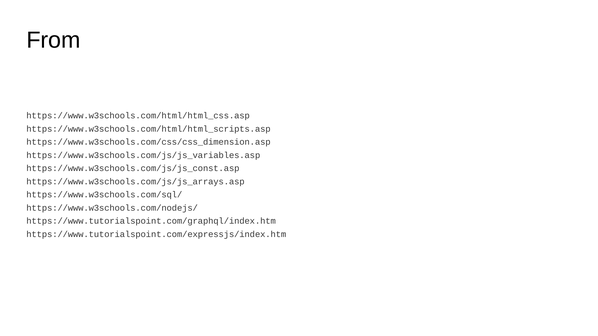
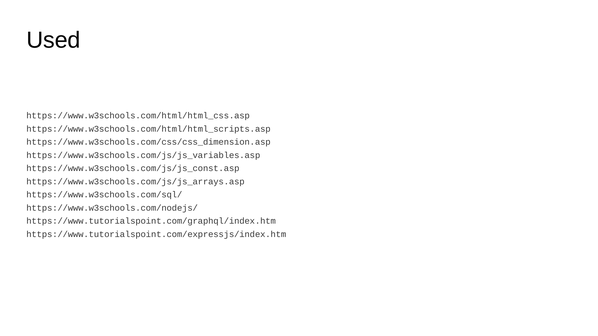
From: From -> Used (53, 40)
